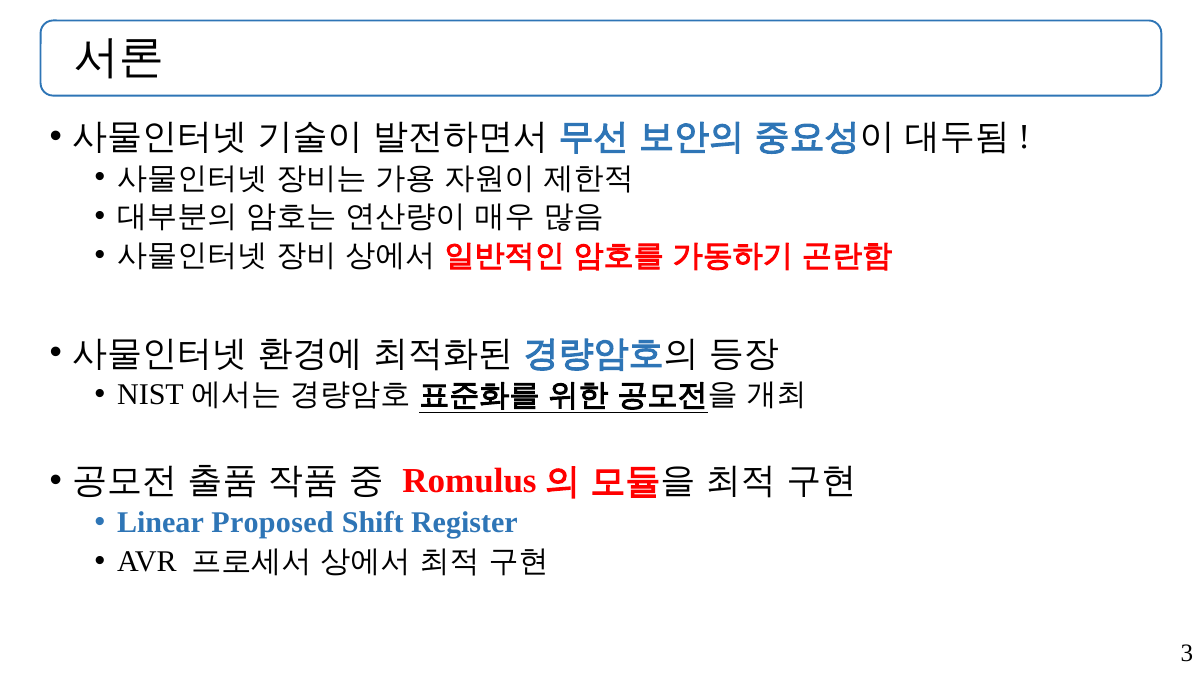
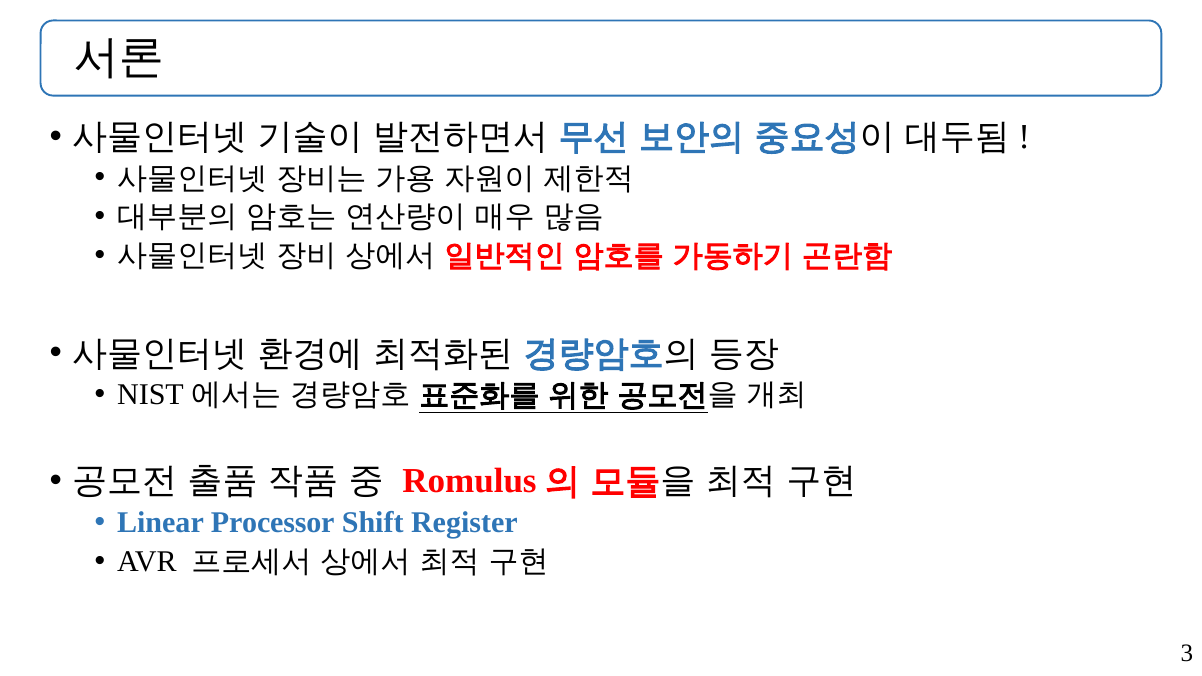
Proposed: Proposed -> Processor (273, 523)
